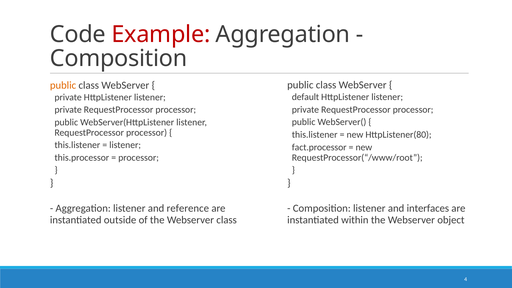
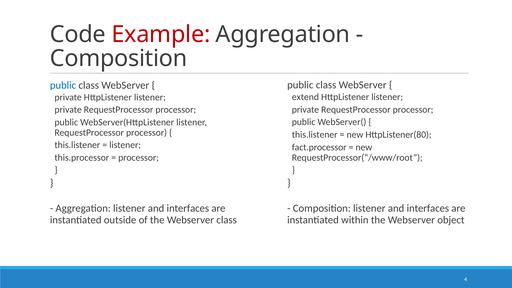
public colour: orange -> blue (63, 85)
default: default -> extend (305, 97)
Aggregation listener and reference: reference -> interfaces (188, 208)
